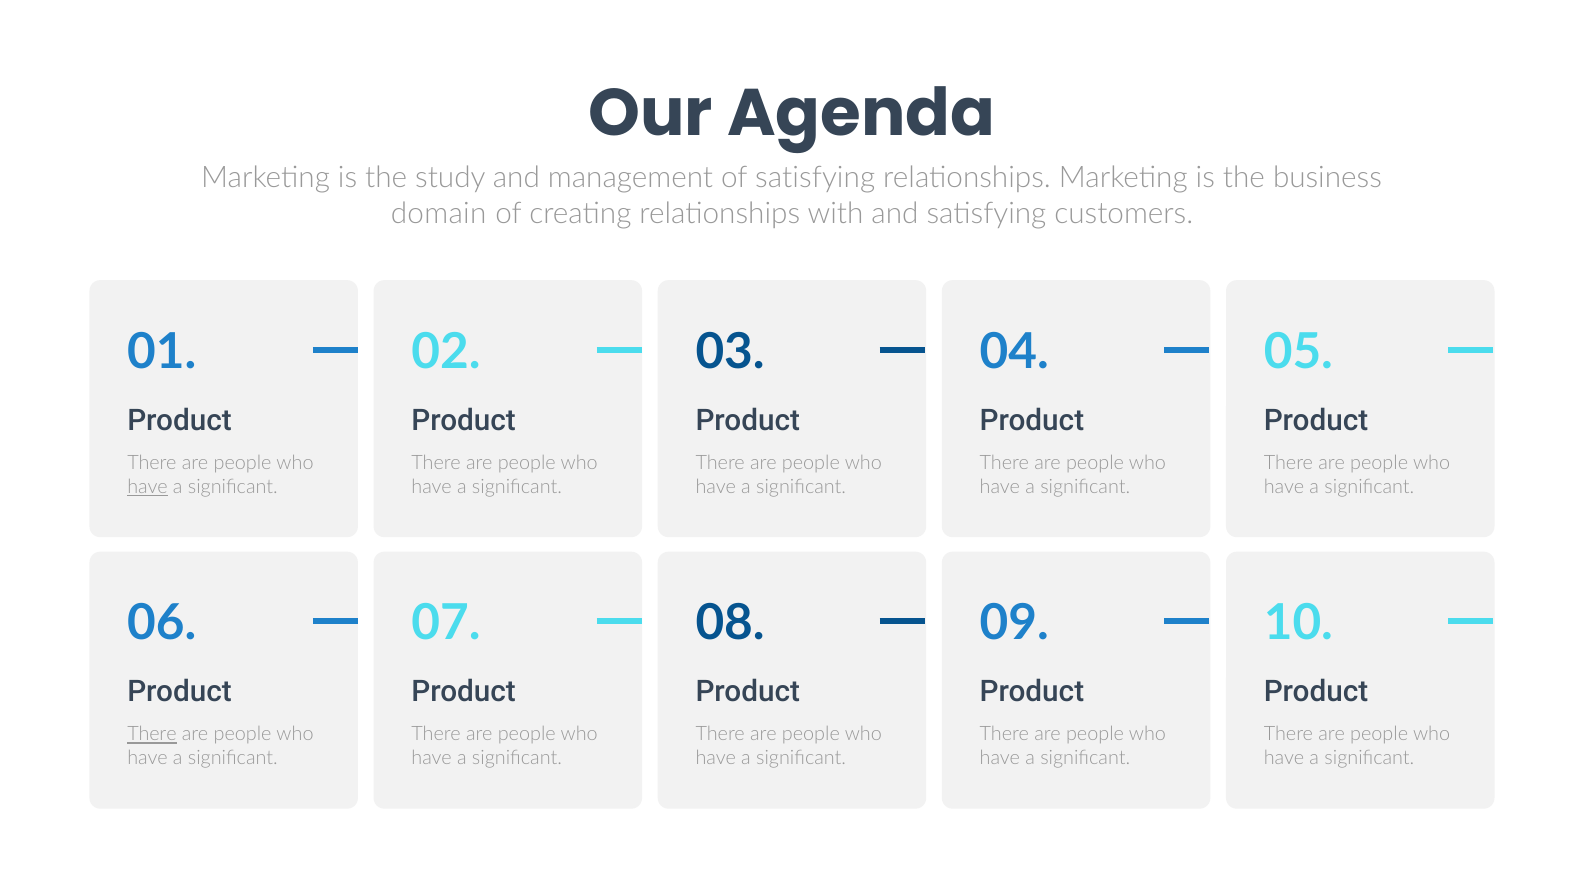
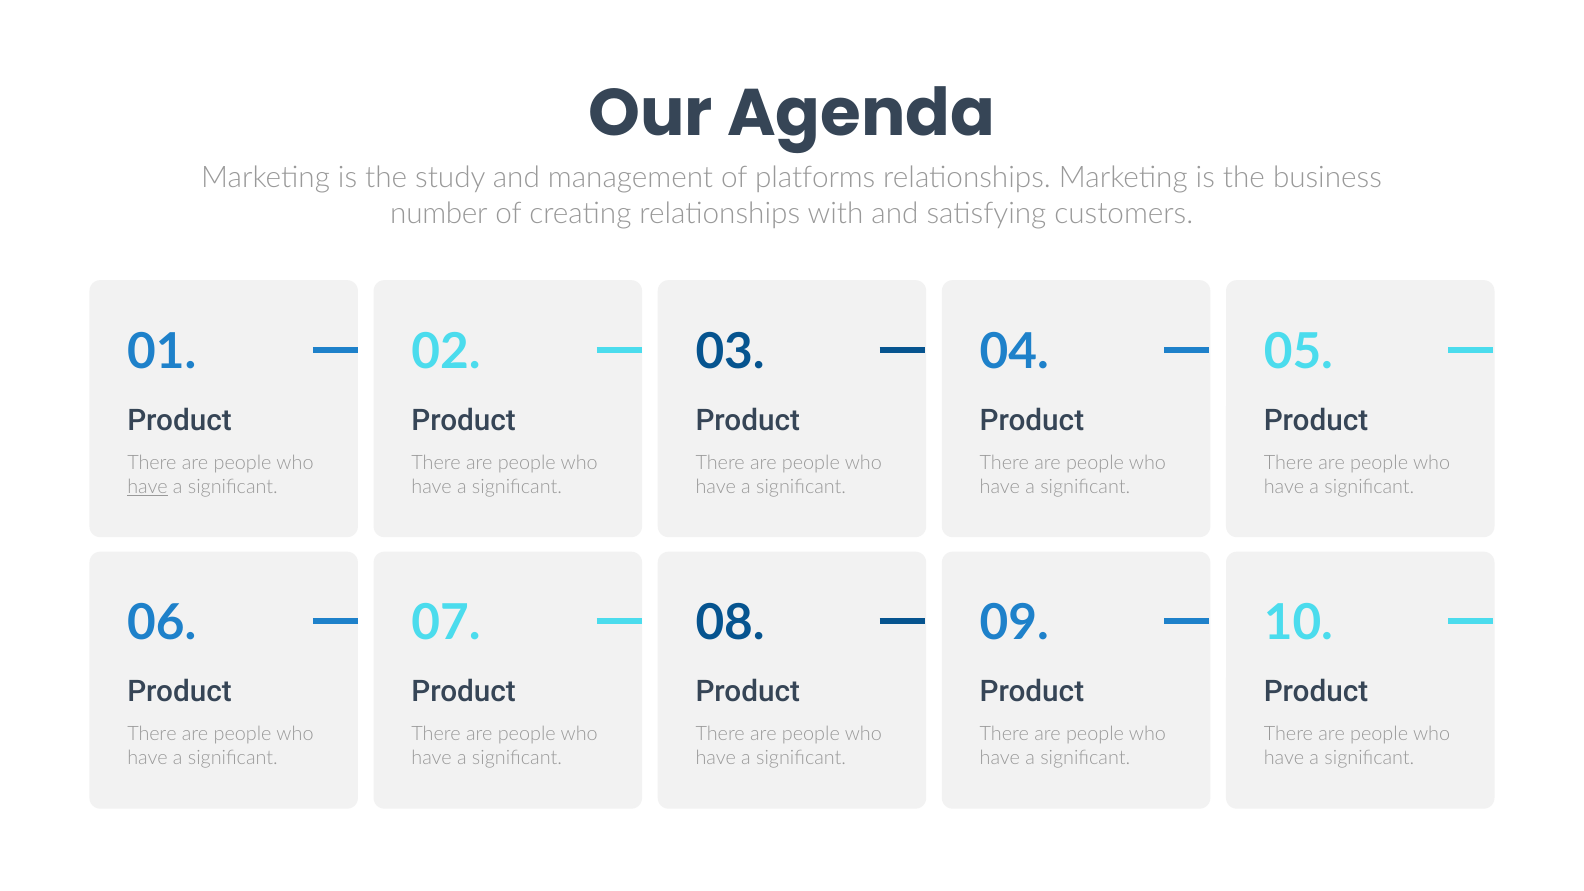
of satisfying: satisfying -> platforms (815, 178)
domain: domain -> number (439, 213)
There underline: present -> none (152, 735)
